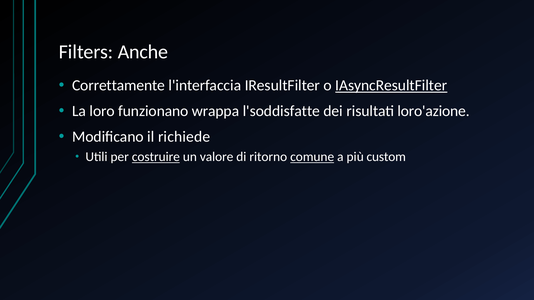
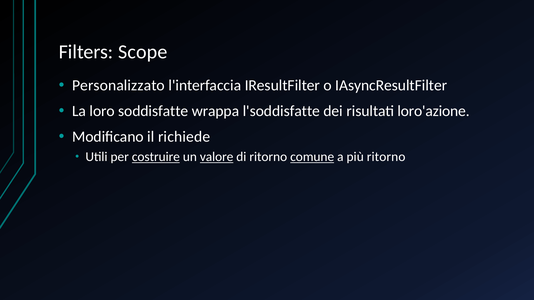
Anche: Anche -> Scope (143, 52)
Correttamente: Correttamente -> Personalizzato (118, 86)
IAsyncResultFilter underline: present -> none (391, 86)
funzionano: funzionano -> soddisfatte (153, 111)
valore underline: none -> present (217, 157)
più custom: custom -> ritorno (386, 157)
